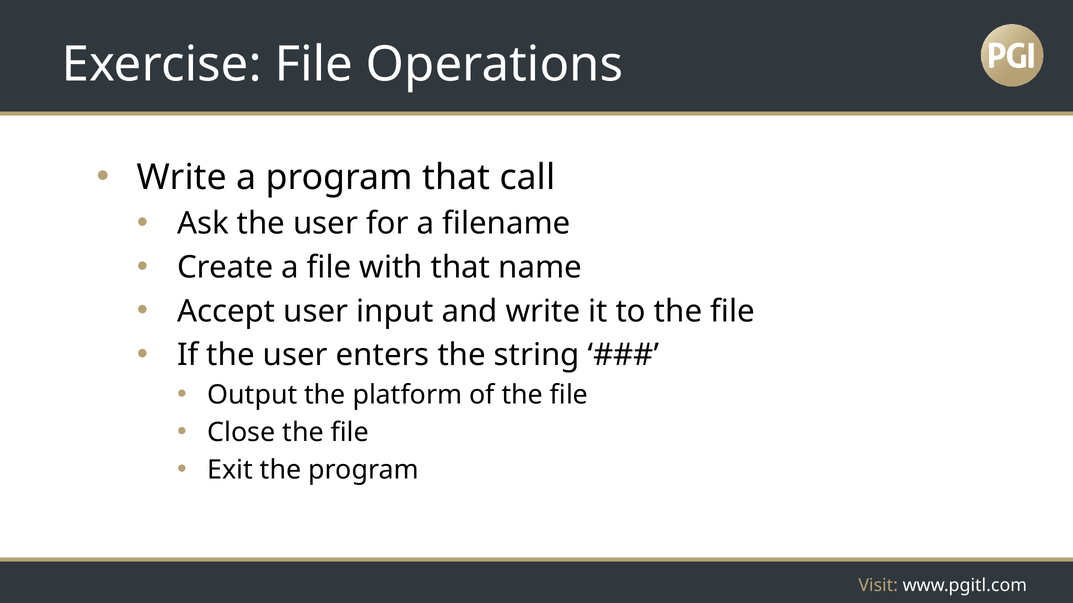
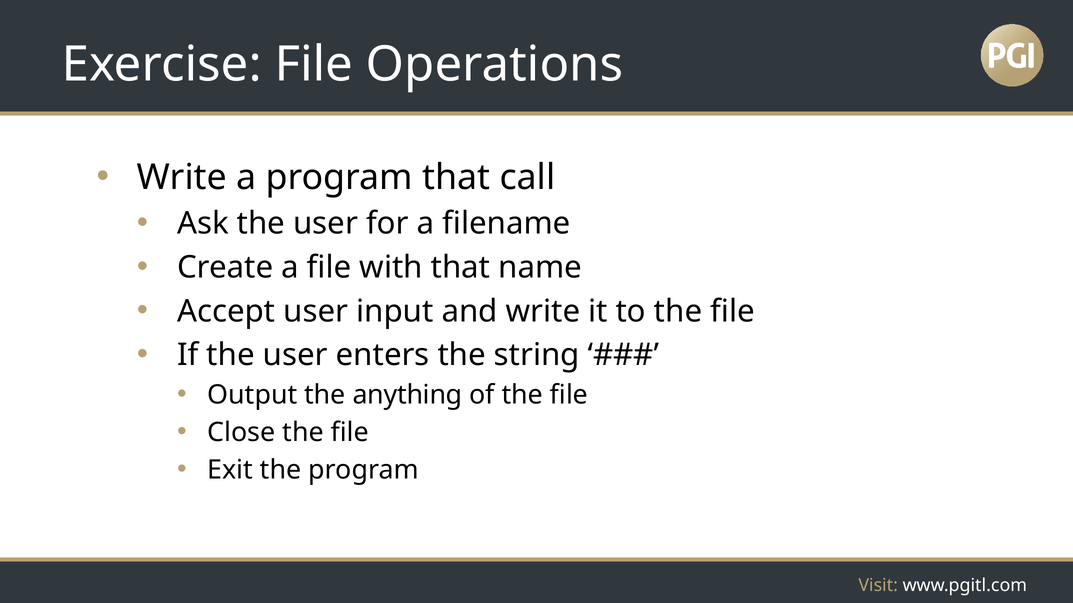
platform: platform -> anything (407, 395)
